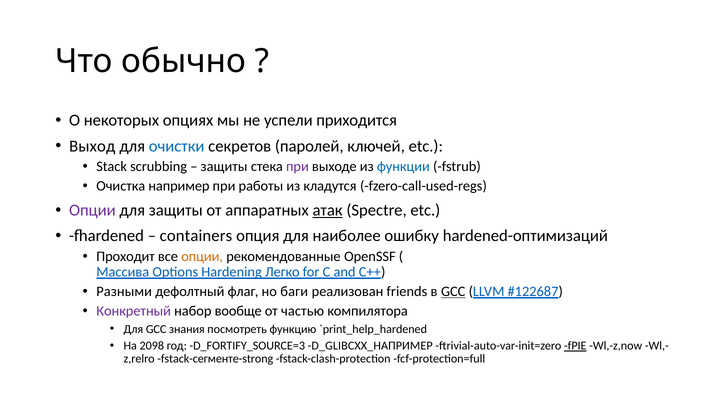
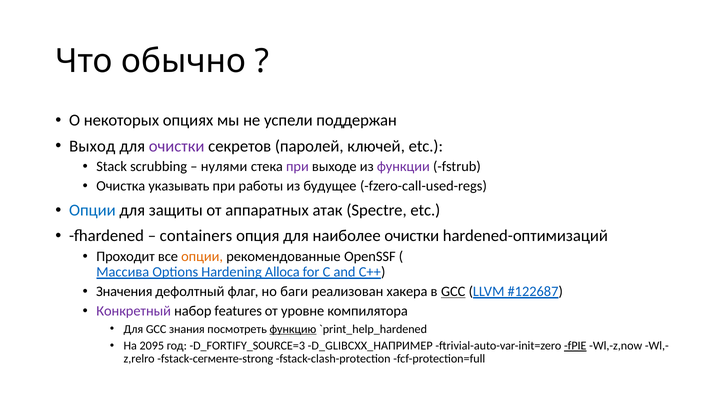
приходится: приходится -> поддержан (357, 120)
очистки colour: blue -> purple (177, 146)
защиты: защиты -> нулями (224, 167)
функции colour: blue -> purple (403, 167)
например: например -> указывать (179, 186)
кладутся: кладутся -> будущее (330, 186)
Опции colour: purple -> blue (92, 210)
атак underline: present -> none (328, 210)
наиболее ошибку: ошибку -> очистки (412, 236)
Легко: Легко -> Alloca (282, 272)
Разными: Разными -> Значения (124, 292)
friends: friends -> хакера (407, 292)
вообще: вообще -> features (238, 311)
частью: частью -> уровне (303, 311)
функцию underline: none -> present (293, 329)
2098: 2098 -> 2095 (152, 346)
